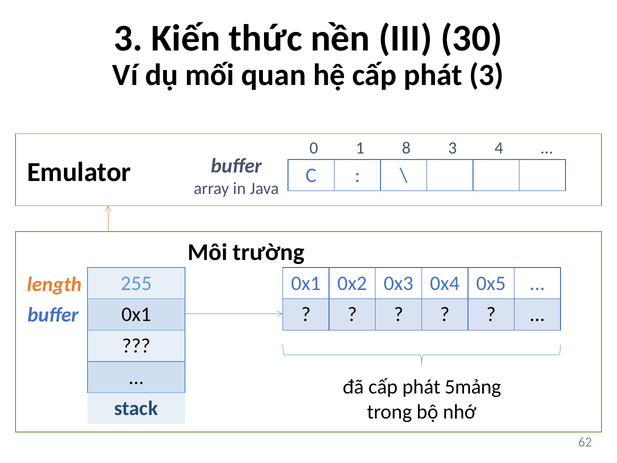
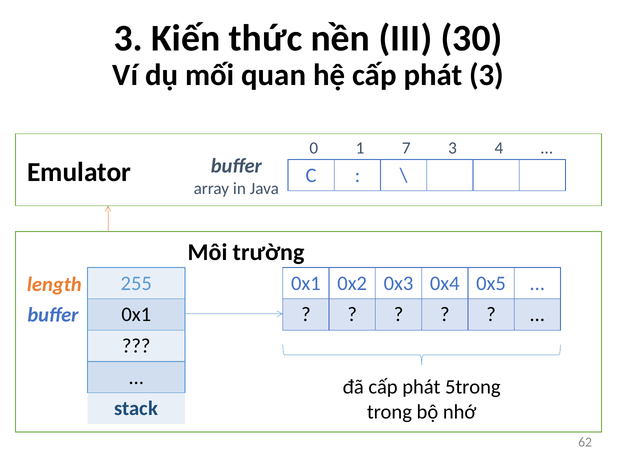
8: 8 -> 7 (406, 148)
5mảng: 5mảng -> 5trong (473, 387)
